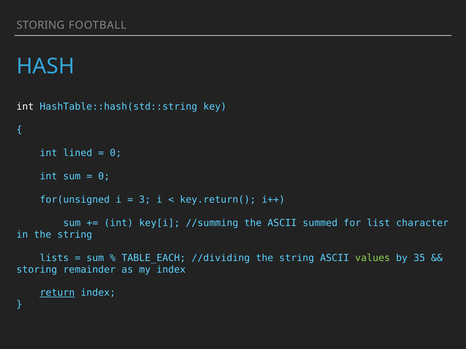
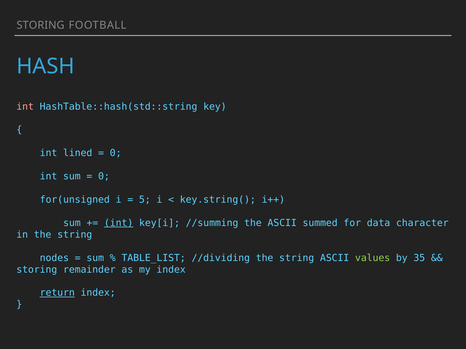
int colour: white -> pink (25, 107)
3: 3 -> 5 (145, 200)
key.return(: key.return( -> key.string( (218, 200)
int underline: none -> present (119, 223)
list: list -> data (379, 223)
lists: lists -> nodes (54, 258)
TABLE_EACH: TABLE_EACH -> TABLE_LIST (154, 258)
